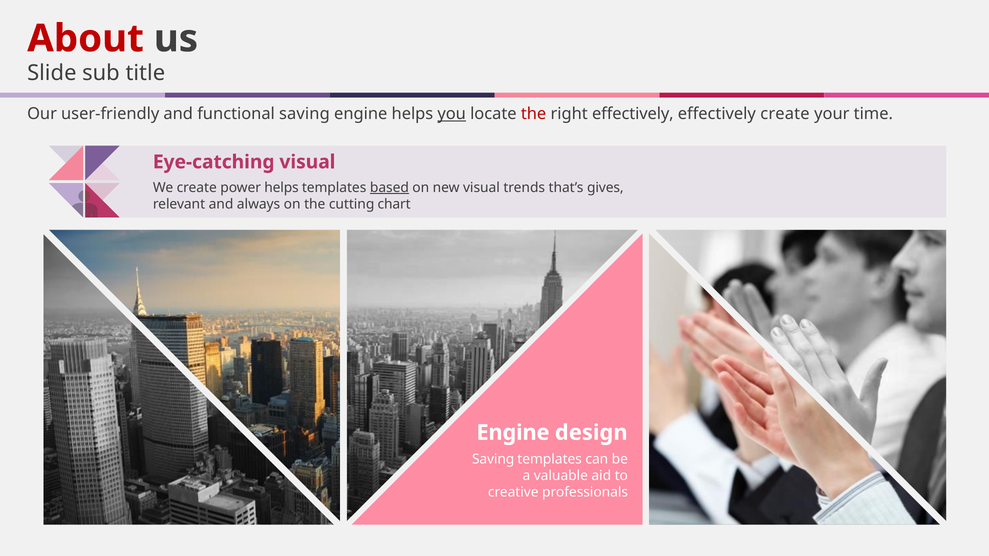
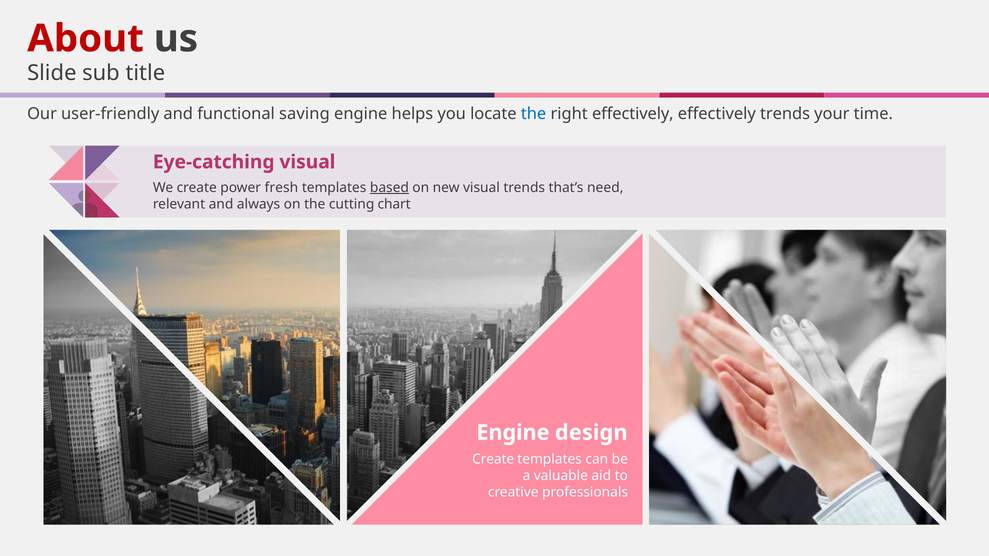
you underline: present -> none (452, 114)
the colour: red -> blue (534, 114)
effectively create: create -> trends (785, 114)
power helps: helps -> fresh (281, 188)
gives: gives -> need (605, 188)
Saving: Saving -> Create (493, 459)
